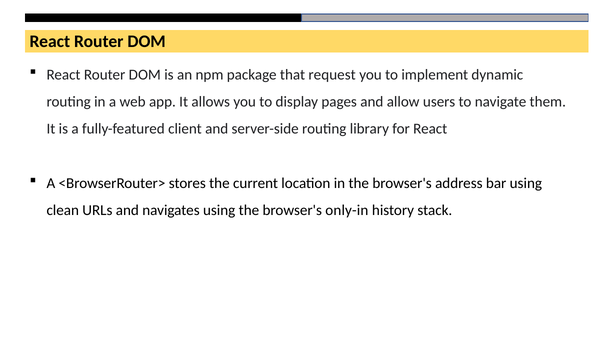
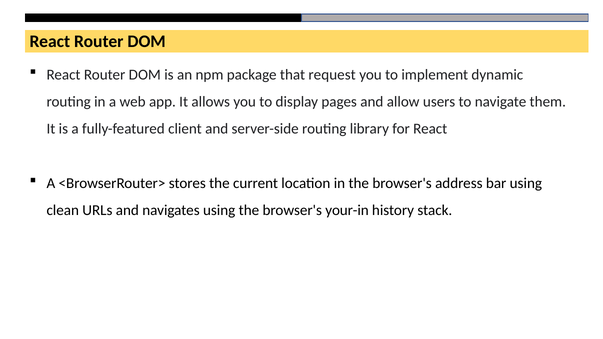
only-in: only-in -> your-in (347, 210)
